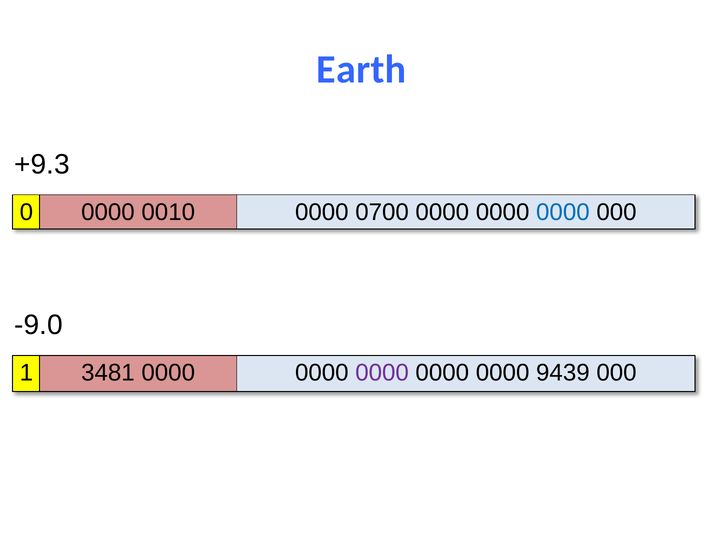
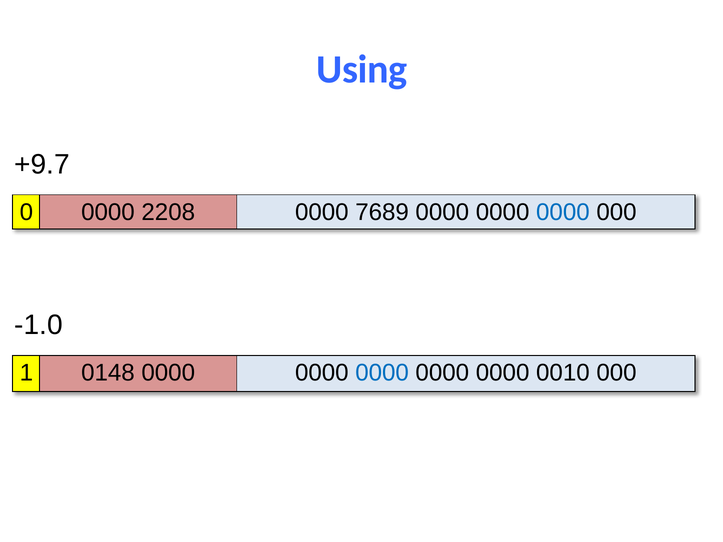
Earth: Earth -> Using (362, 70)
+9.3: +9.3 -> +9.7 (42, 165)
0010: 0010 -> 2208 (168, 212)
0700: 0700 -> 7689 (382, 212)
-9.0: -9.0 -> -1.0 (38, 325)
3481: 3481 -> 0148 (108, 373)
0000 colour: purple -> blue (382, 373)
9439: 9439 -> 0010 (563, 373)
